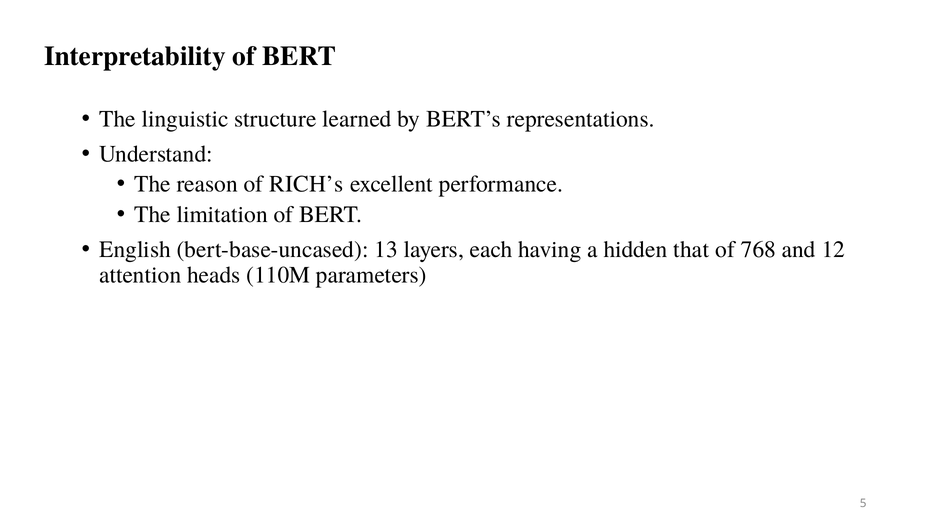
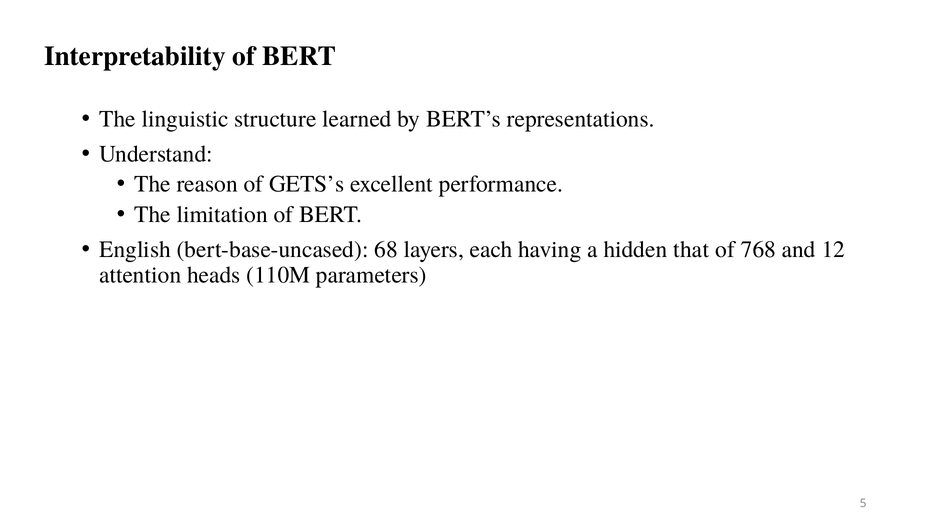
RICH’s: RICH’s -> GETS’s (307, 184)
13: 13 -> 68 (386, 249)
